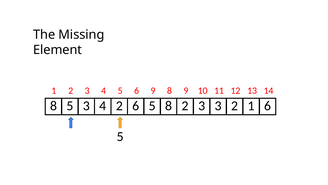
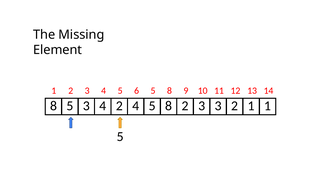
6 9: 9 -> 5 (153, 91)
2 6: 6 -> 4 (136, 106)
2 1 6: 6 -> 1 (267, 106)
